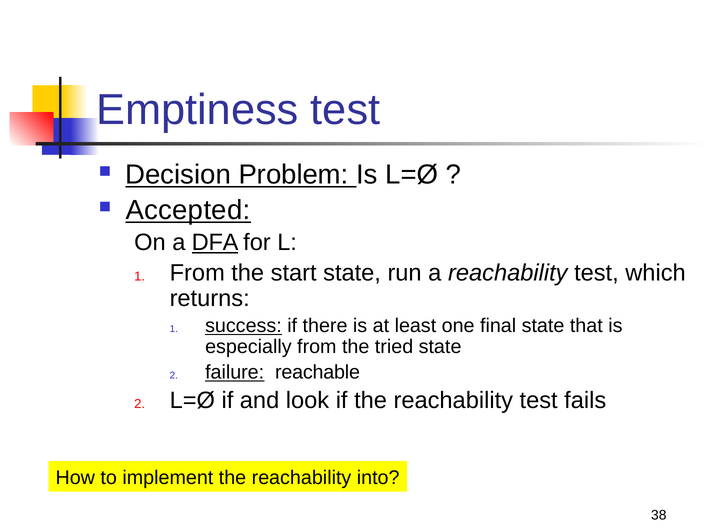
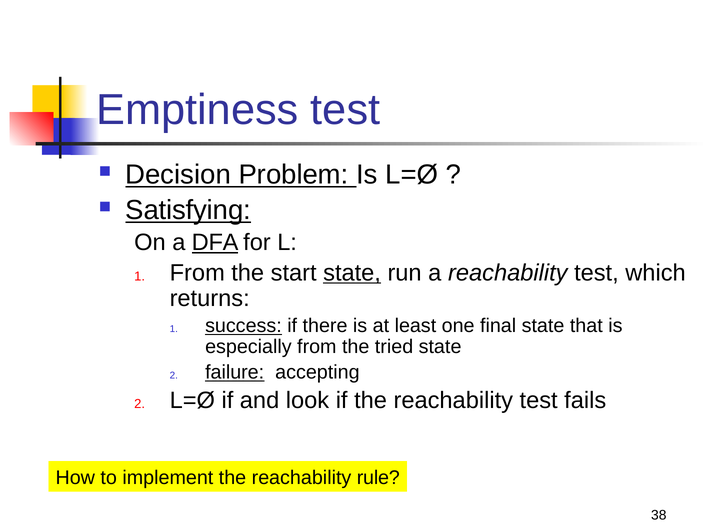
Accepted: Accepted -> Satisfying (188, 210)
state underline: none -> present (352, 273)
reachable: reachable -> accepting (317, 372)
into: into -> rule (378, 478)
